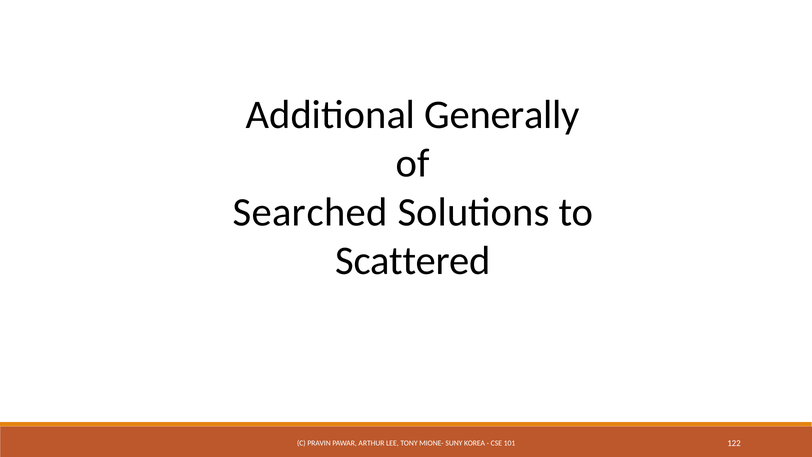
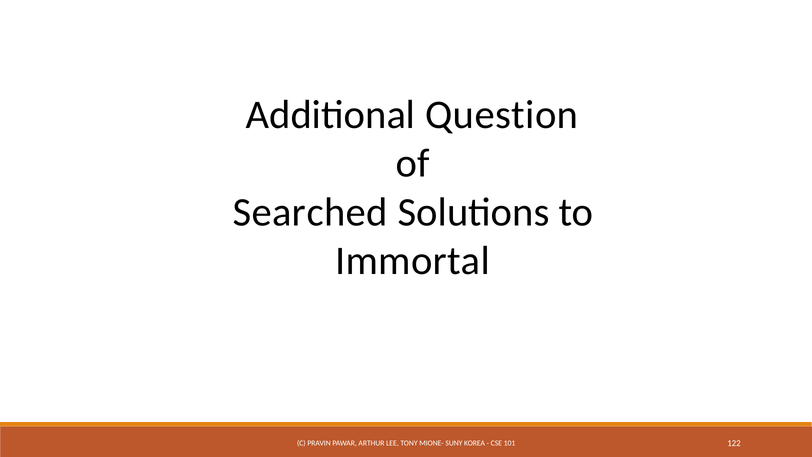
Generally: Generally -> Question (502, 115)
Scattered: Scattered -> Immortal (413, 261)
